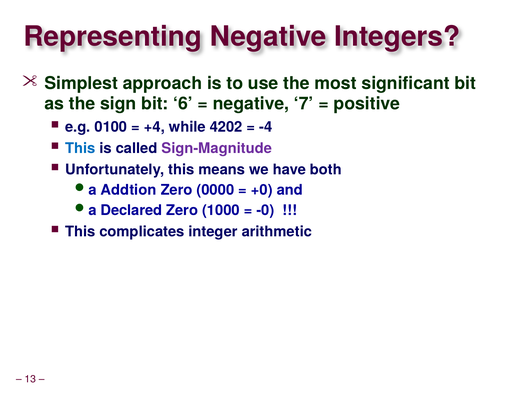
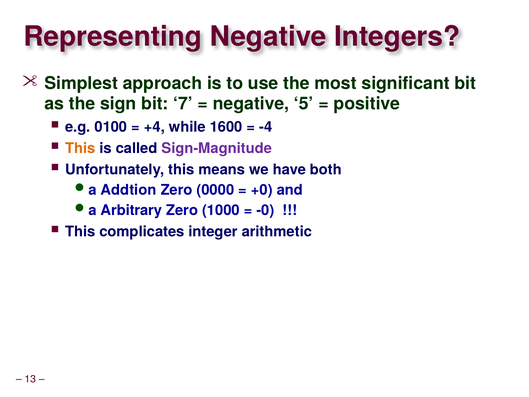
6: 6 -> 7 (183, 104)
7: 7 -> 5 (304, 104)
4202: 4202 -> 1600 (226, 127)
This colour: blue -> orange (80, 148)
Declared: Declared -> Arbitrary (131, 210)
